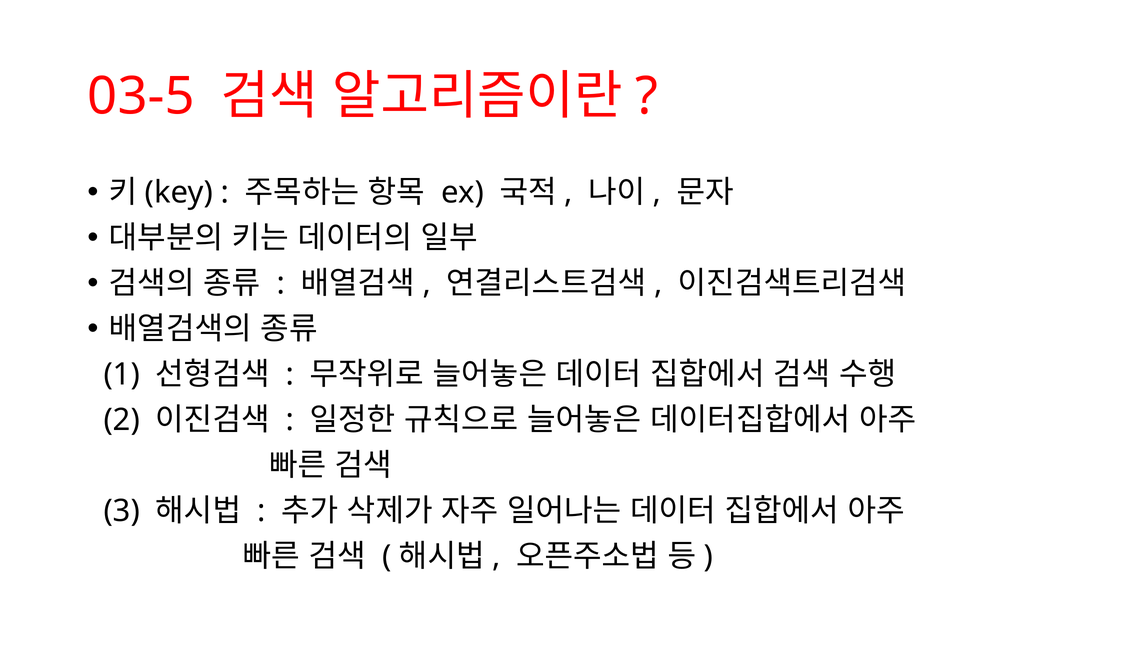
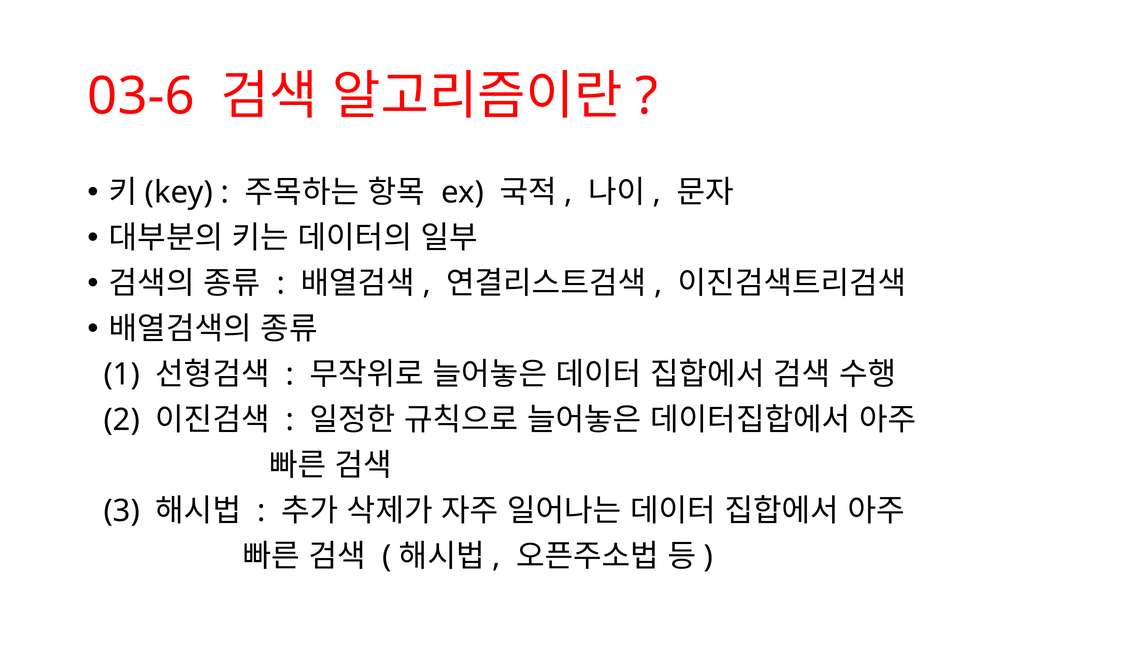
03-5: 03-5 -> 03-6 (141, 96)
